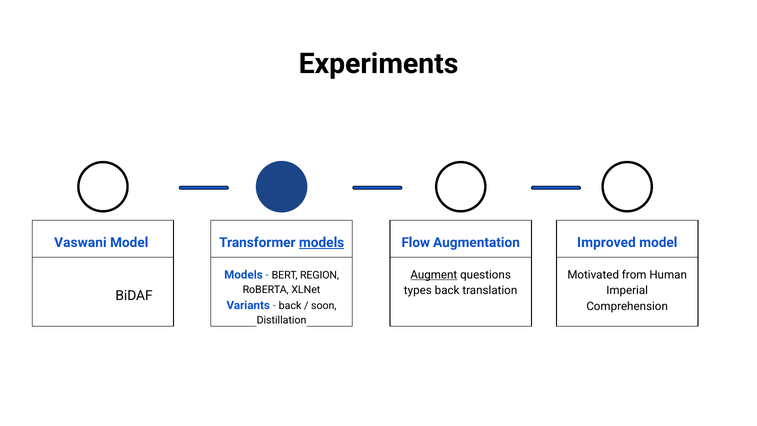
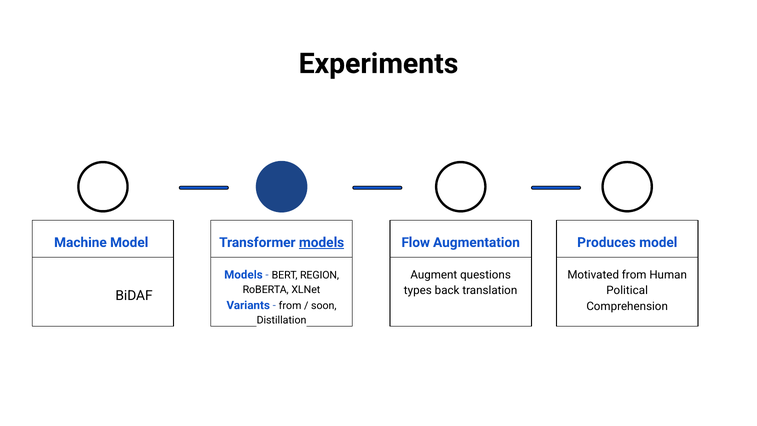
Vaswani: Vaswani -> Machine (80, 242)
Improved: Improved -> Produces (606, 242)
Augment underline: present -> none (434, 275)
Imperial: Imperial -> Political (627, 291)
back: back -> from (290, 305)
